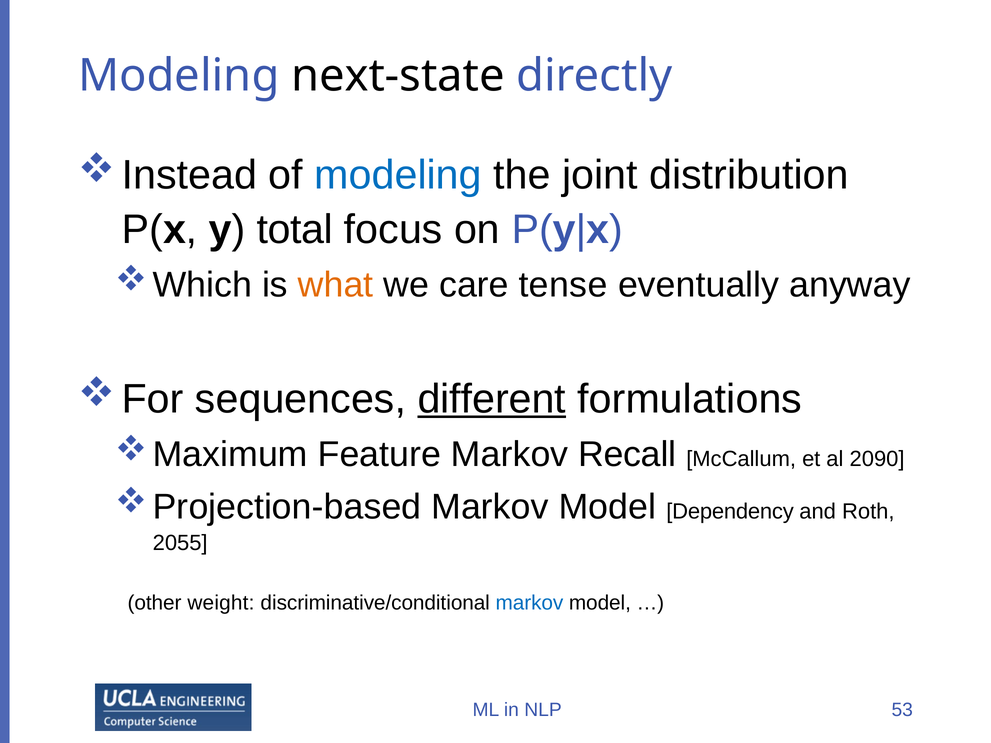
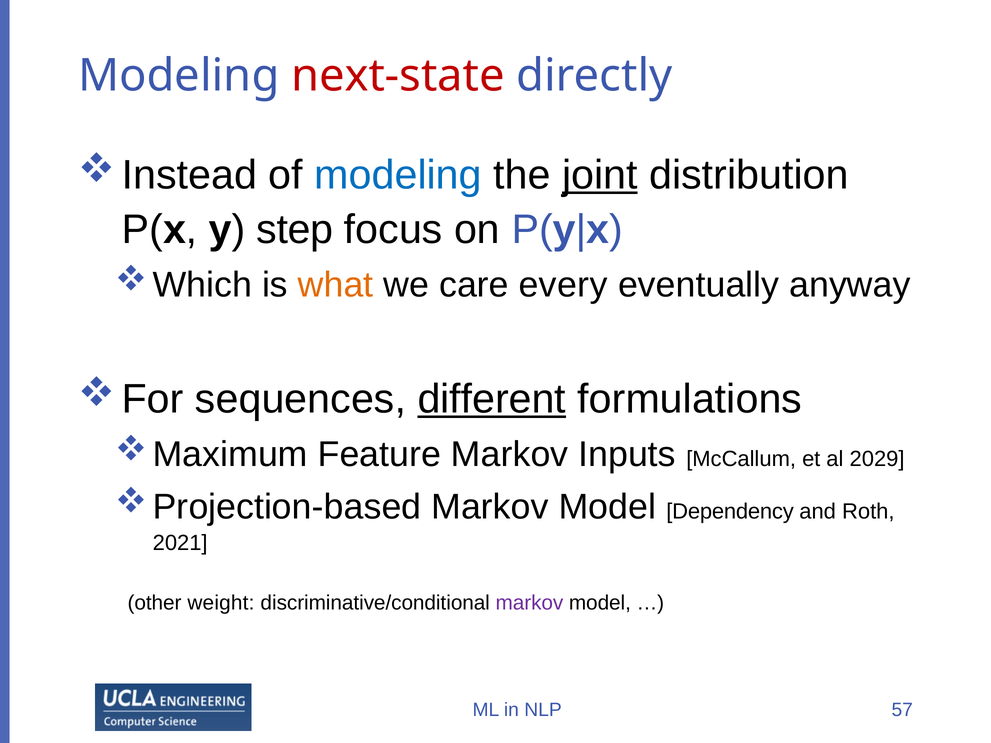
next-state colour: black -> red (398, 76)
joint underline: none -> present (600, 175)
total: total -> step (295, 230)
tense: tense -> every (563, 285)
Recall: Recall -> Inputs (627, 455)
2090: 2090 -> 2029 (877, 459)
2055: 2055 -> 2021 (180, 543)
markov colour: blue -> purple (529, 603)
53: 53 -> 57 (902, 710)
